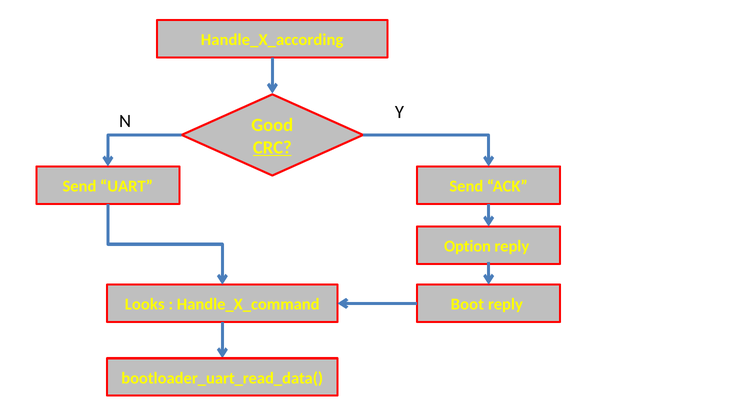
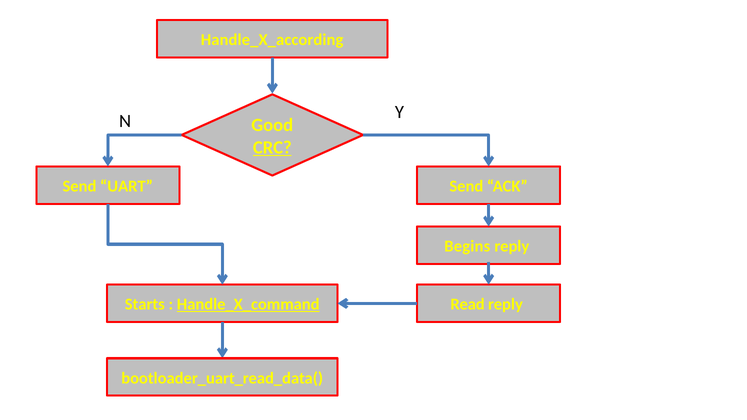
Option: Option -> Begins (467, 246)
Looks: Looks -> Starts (145, 305)
Handle_X_command underline: none -> present (248, 305)
Boot: Boot -> Read (468, 305)
